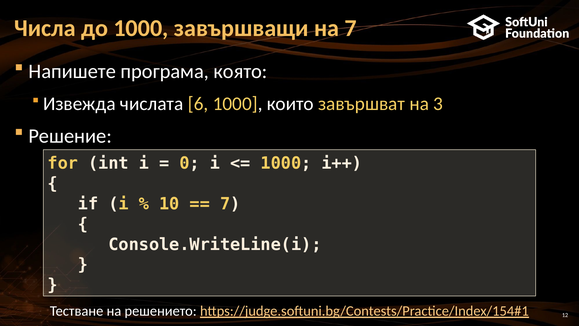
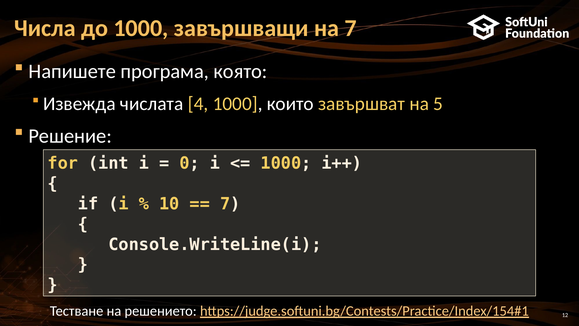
6: 6 -> 4 (198, 104)
3: 3 -> 5 (438, 104)
